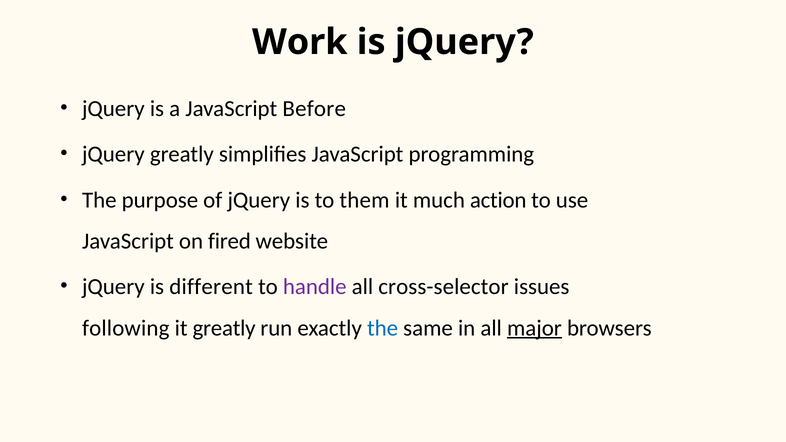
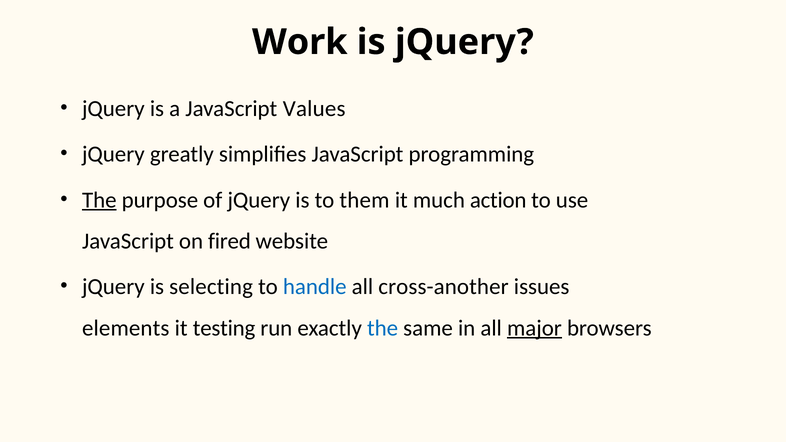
Before: Before -> Values (314, 109)
The underline: none -> present (99, 200)
different: different -> selecting (211, 287)
handle colour: purple -> blue (315, 287)
cross-selector: cross-selector -> cross-another (443, 287)
following: following -> elements (126, 328)
it greatly: greatly -> testing (224, 328)
